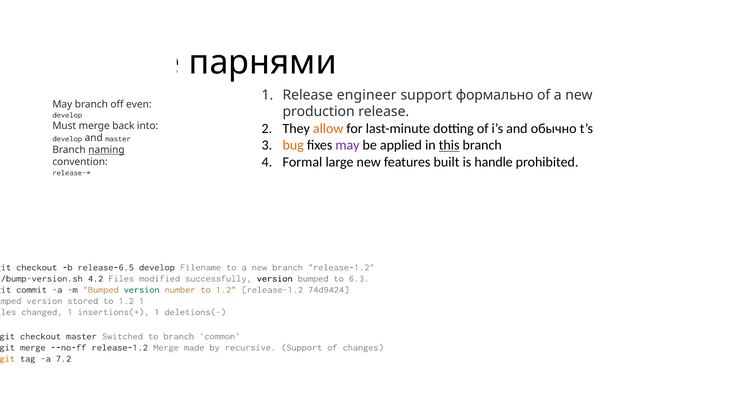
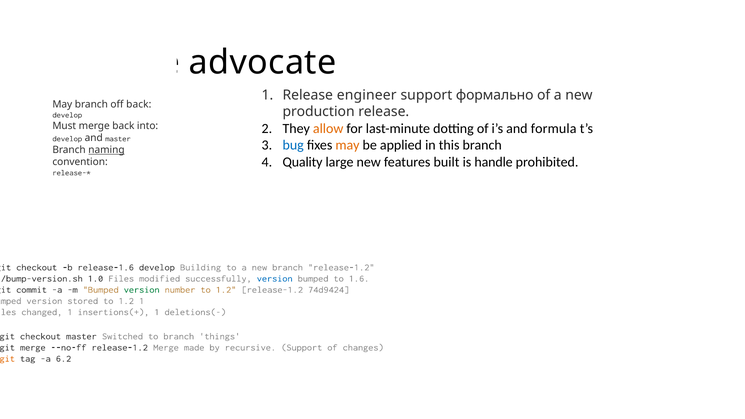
парнями: парнями -> advocate (263, 63)
off even: even -> back (139, 104)
обычно: обычно -> formula (554, 128)
bug colour: orange -> blue (293, 145)
may colour: purple -> orange (347, 145)
this underline: present -> none (449, 145)
Formal: Formal -> Quality (303, 162)
release-6.5: release-6.5 -> release-1.6 (106, 267)
Filename: Filename -> Building (201, 267)
4.2: 4.2 -> 1.0 (96, 279)
version colour: black -> blue (275, 279)
6.3: 6.3 -> 1.6 (359, 279)
common: common -> things (220, 336)
7.2: 7.2 -> 6.2 (64, 359)
